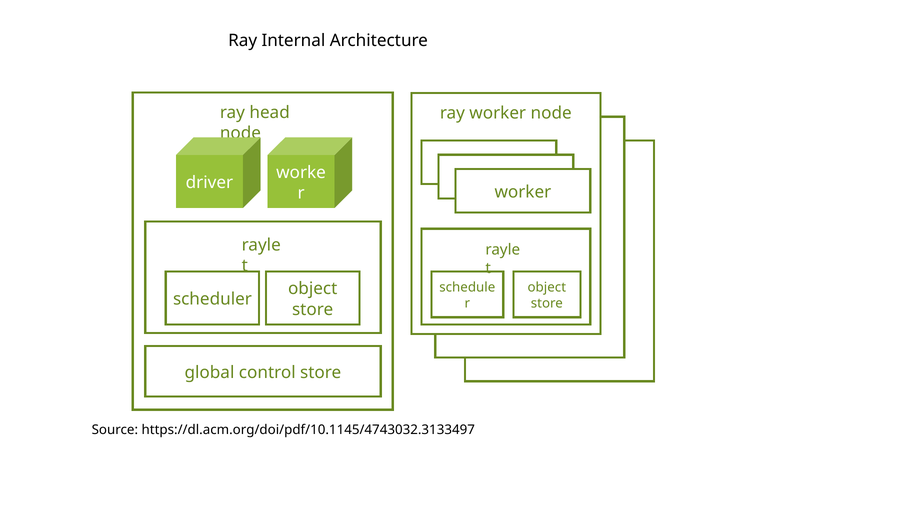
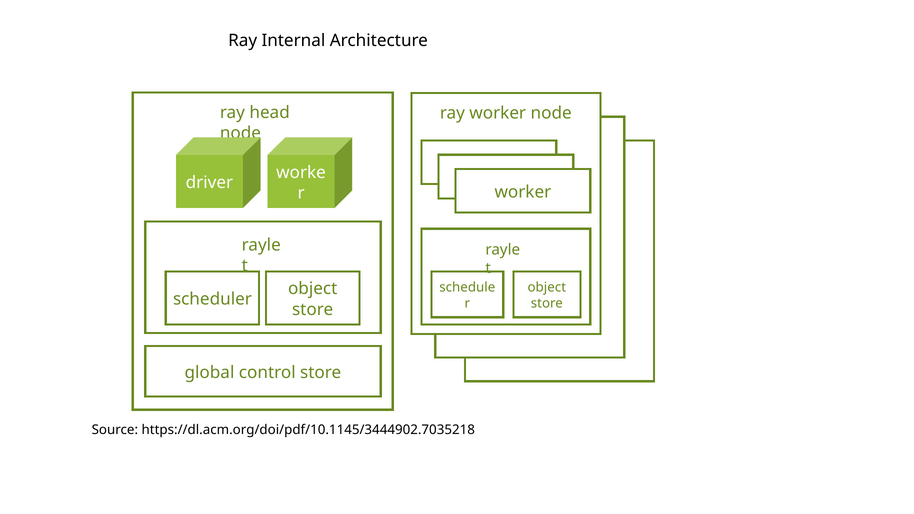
https://dl.acm.org/doi/pdf/10.1145/4743032.3133497: https://dl.acm.org/doi/pdf/10.1145/4743032.3133497 -> https://dl.acm.org/doi/pdf/10.1145/3444902.7035218 (308, 430)
